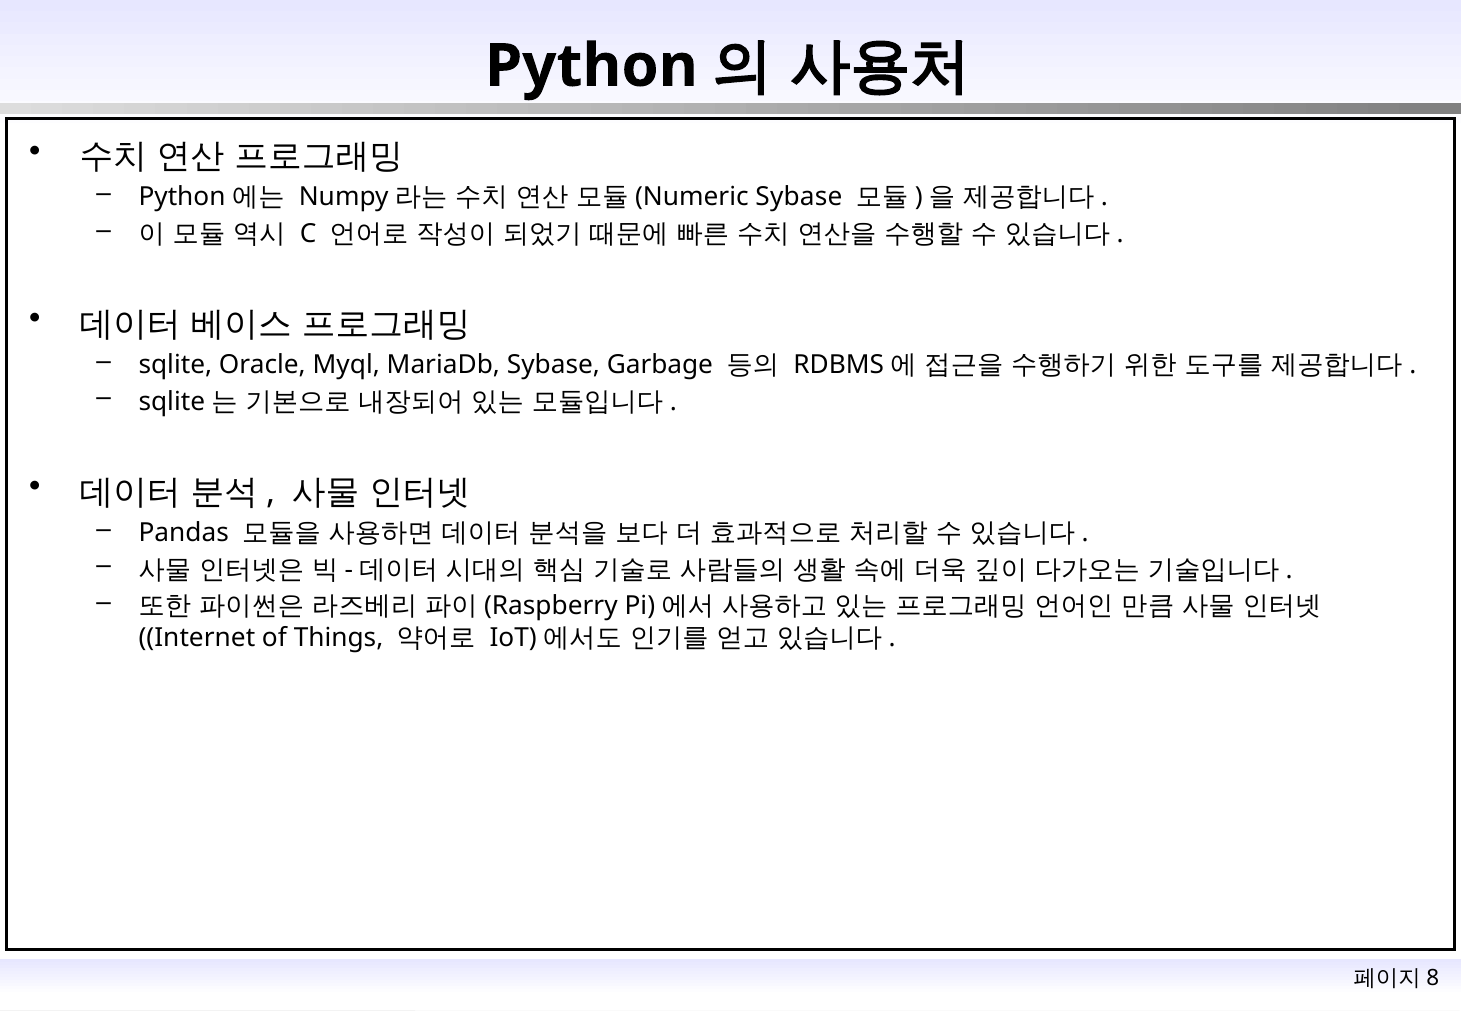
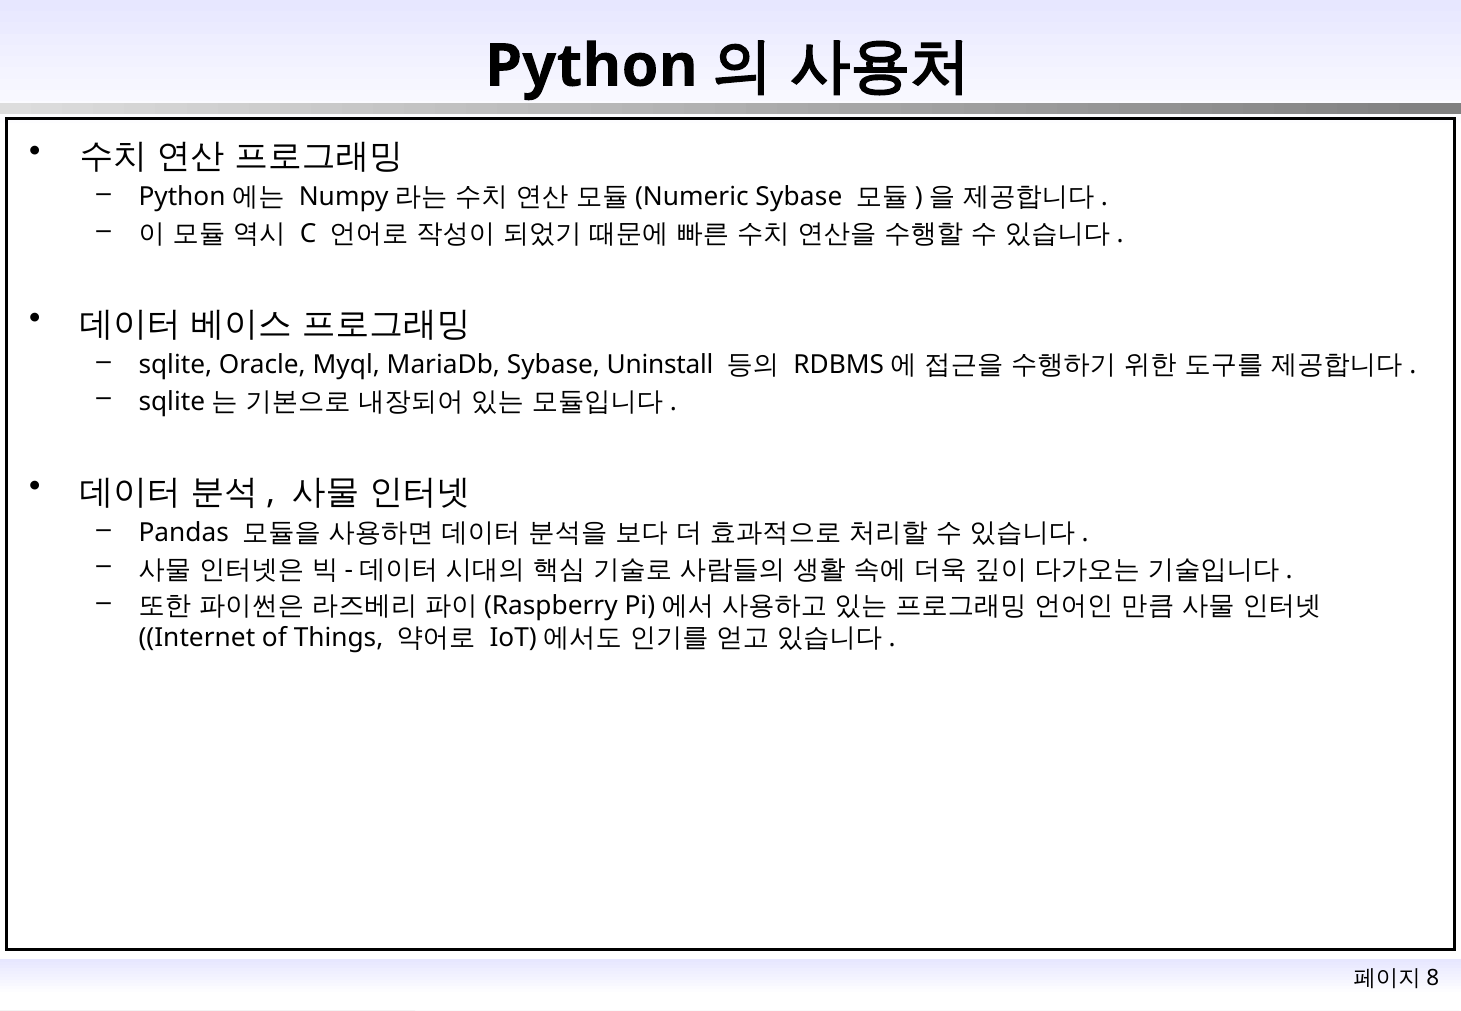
Garbage: Garbage -> Uninstall (660, 365)
